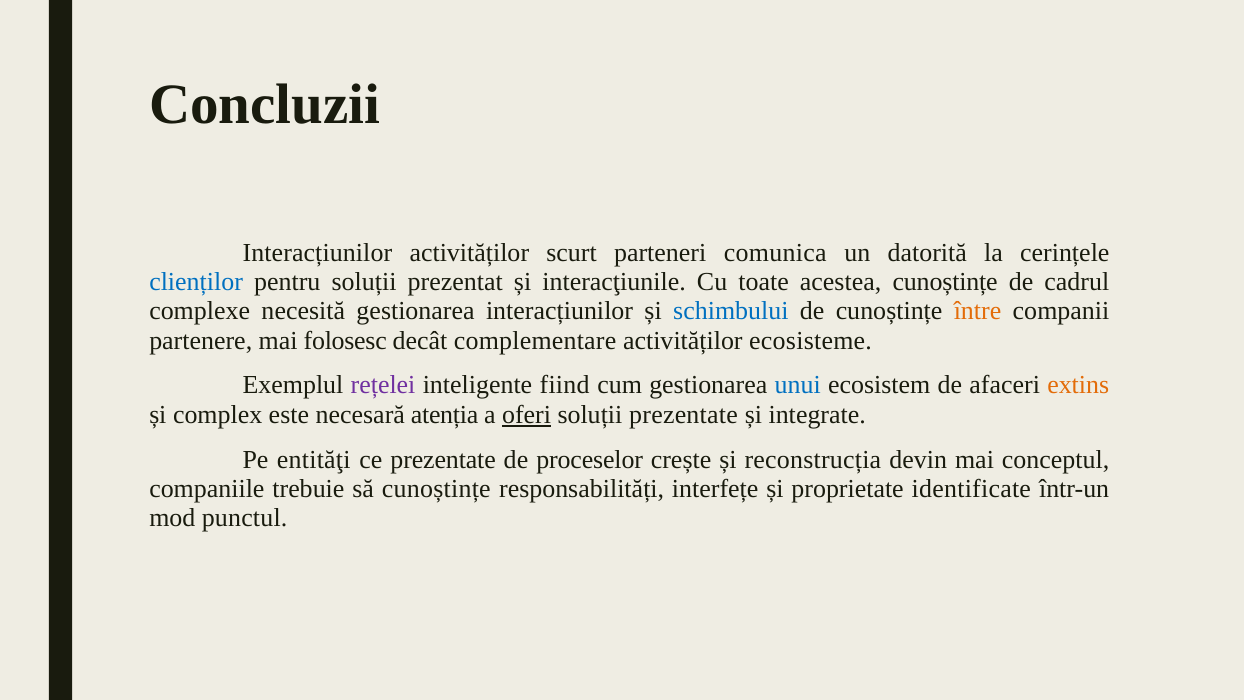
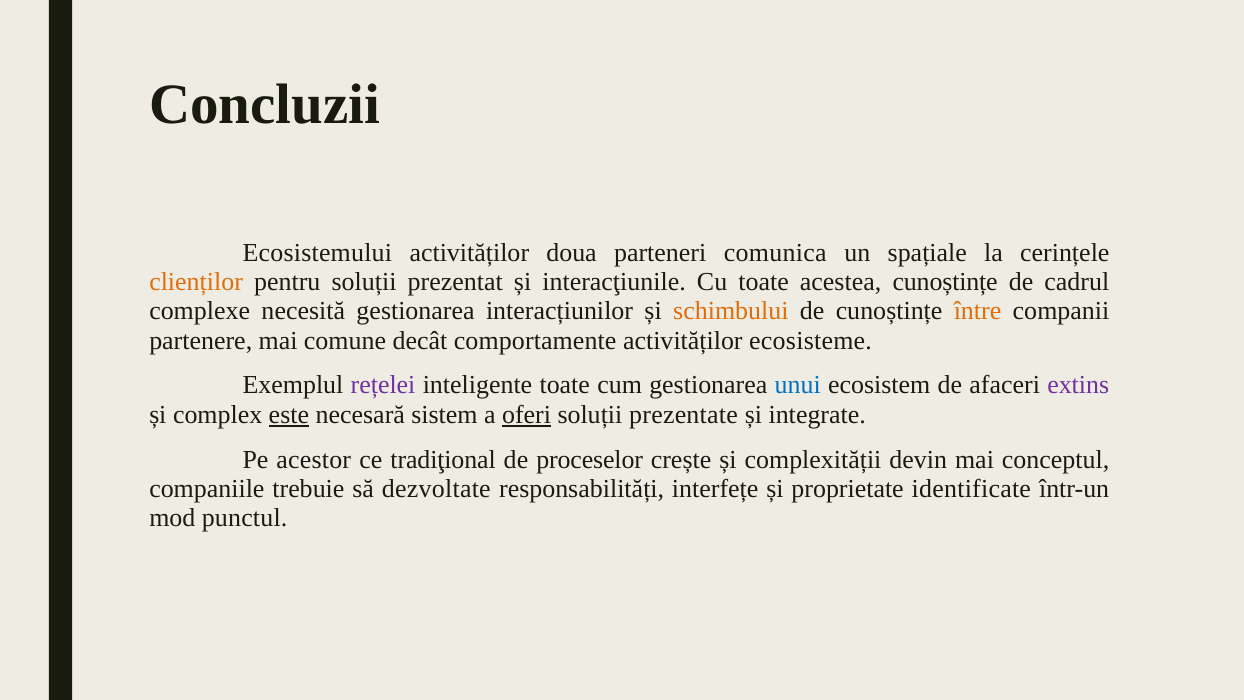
Interacțiunilor: Interacțiunilor -> Ecosistemului (317, 253)
scurt: scurt -> doua (572, 253)
datorită: datorită -> spațiale (927, 253)
clienților colour: blue -> orange (196, 282)
schimbului colour: blue -> orange (731, 311)
folosesc: folosesc -> comune (345, 340)
complementare: complementare -> comportamente (535, 340)
inteligente fiind: fiind -> toate (565, 385)
extins colour: orange -> purple (1078, 385)
este underline: none -> present (289, 415)
atenția: atenția -> sistem (444, 415)
entităţi: entităţi -> acestor (314, 459)
ce prezentate: prezentate -> tradiţional (443, 459)
reconstrucția: reconstrucția -> complexității (813, 459)
să cunoștințe: cunoștințe -> dezvoltate (436, 489)
